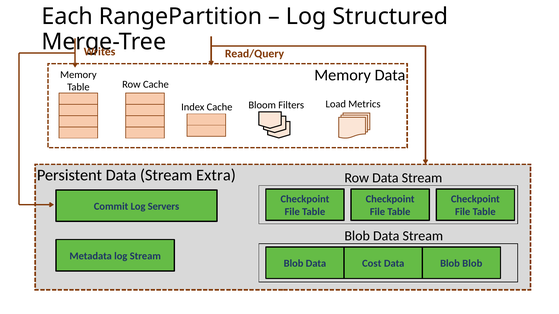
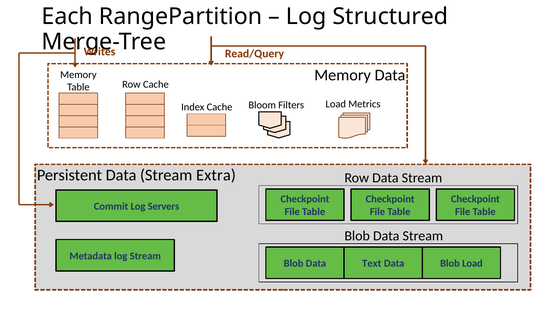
Cost: Cost -> Text (372, 264)
Data Blob Blob: Blob -> Load (472, 264)
